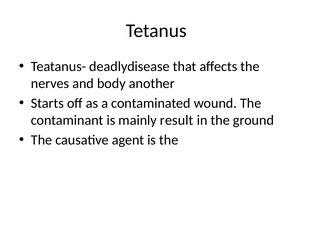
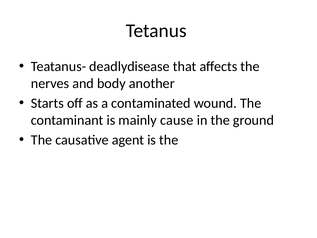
result: result -> cause (177, 120)
